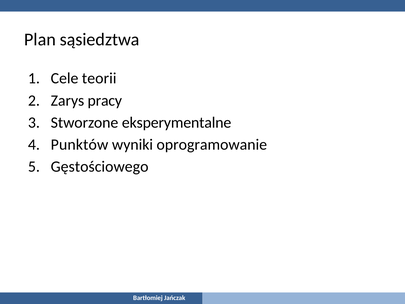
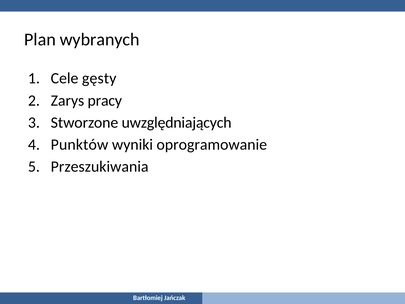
sąsiedztwa: sąsiedztwa -> wybranych (100, 40)
teorii: teorii -> gęsty (99, 78)
eksperymentalne: eksperymentalne -> uwzględniających (177, 122)
Gęstościowego: Gęstościowego -> Przeszukiwania (100, 167)
